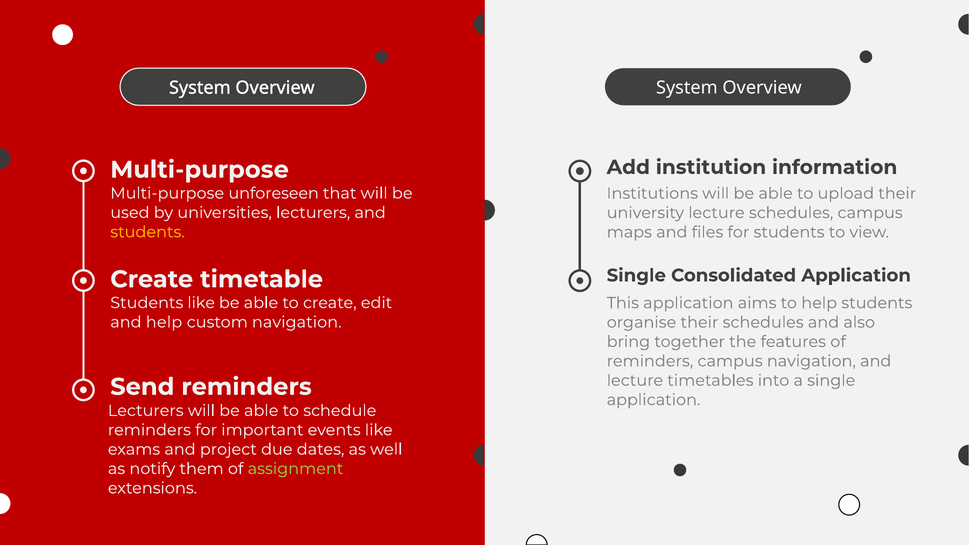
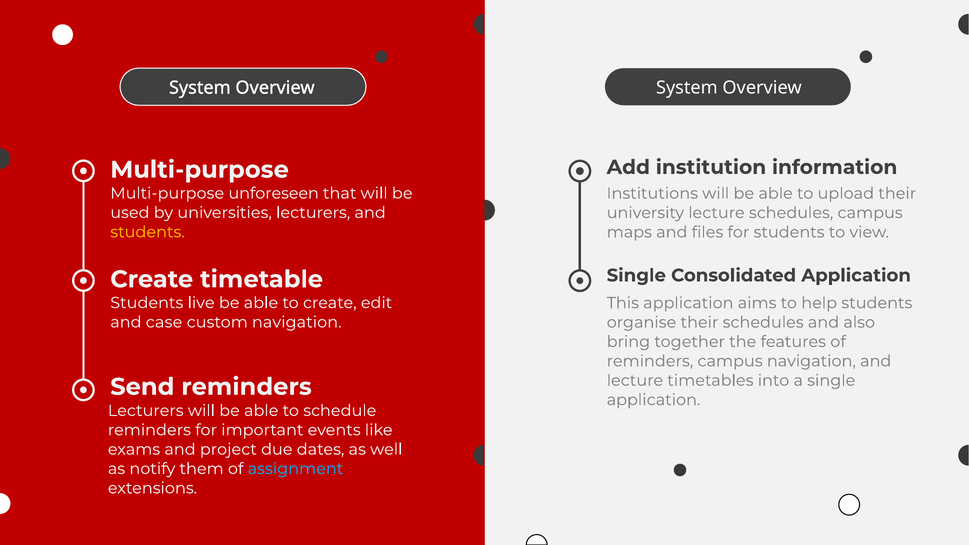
Students like: like -> live (201, 303)
and help: help -> case (164, 322)
assignment colour: light green -> light blue (295, 469)
